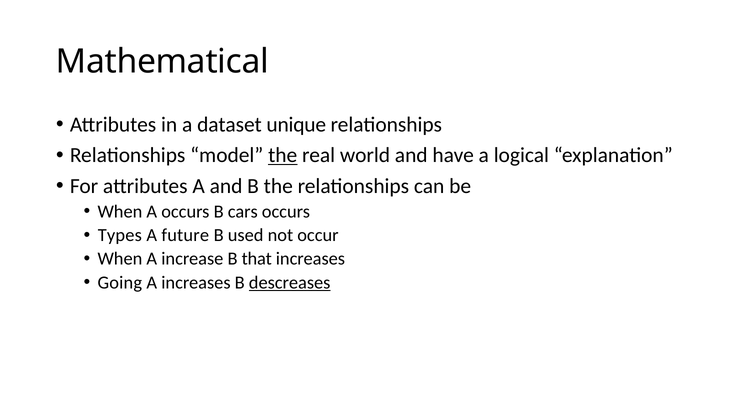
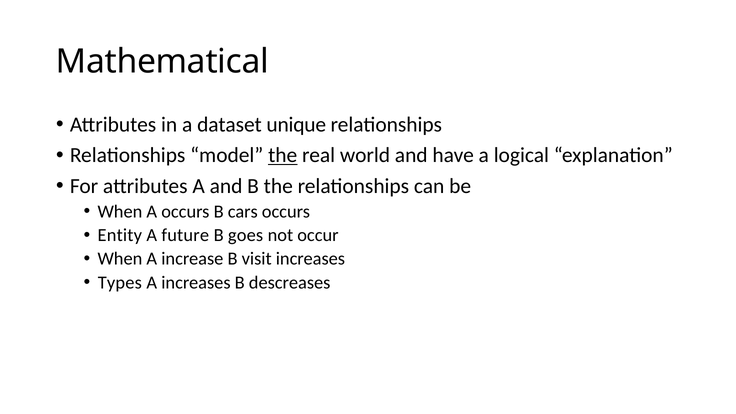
Types: Types -> Entity (120, 235)
used: used -> goes (246, 235)
that: that -> visit (257, 259)
Going: Going -> Types (120, 283)
descreases underline: present -> none (290, 283)
